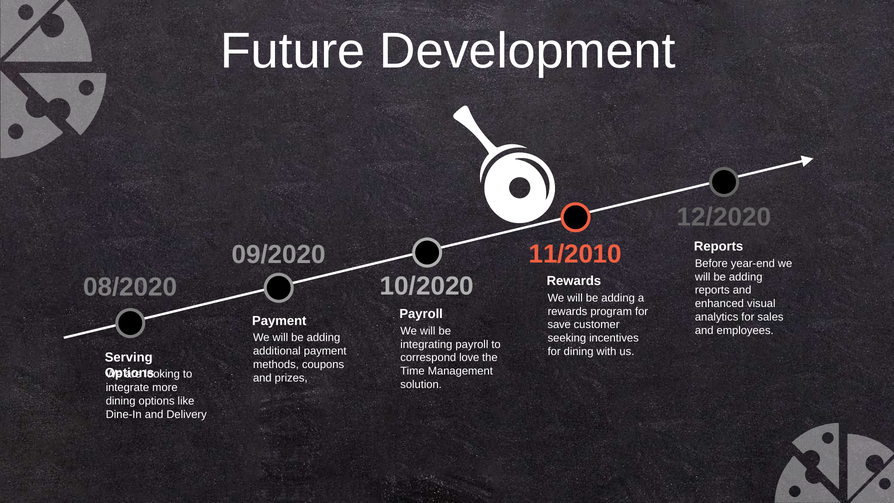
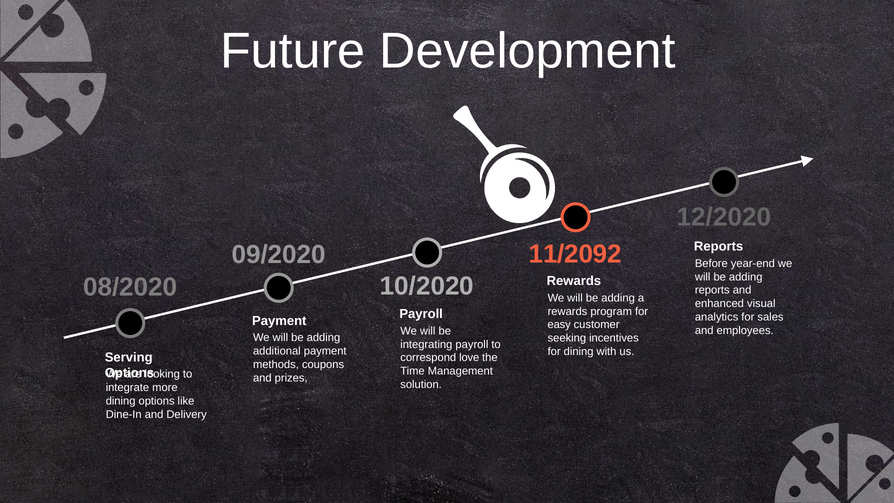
11/2010: 11/2010 -> 11/2092 (575, 254)
save: save -> easy (559, 325)
